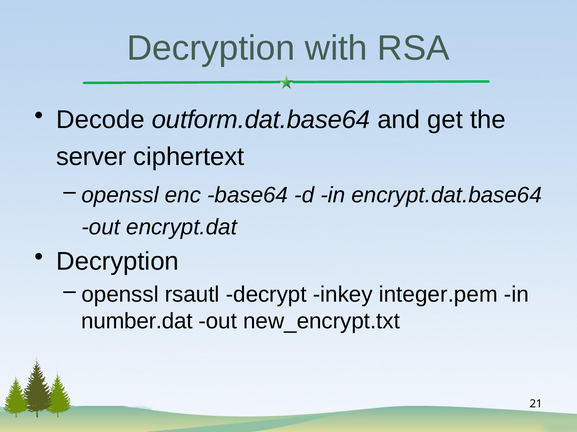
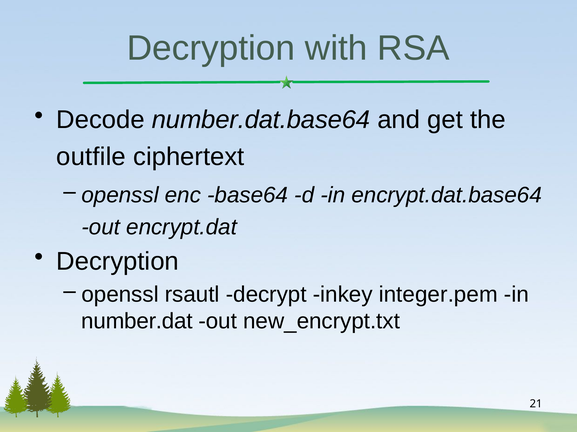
outform.dat.base64: outform.dat.base64 -> number.dat.base64 (261, 120)
server: server -> outfile (91, 157)
